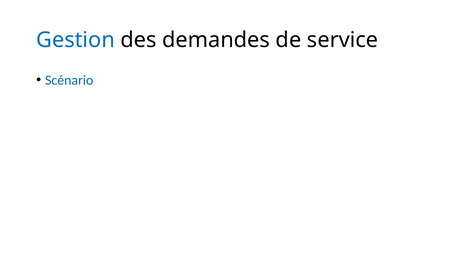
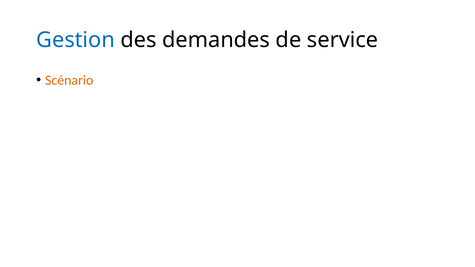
Scénario colour: blue -> orange (69, 80)
